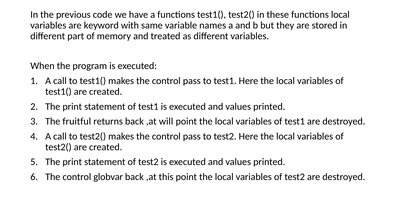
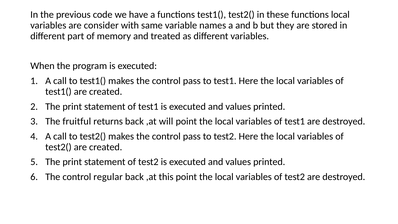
keyword: keyword -> consider (101, 25)
globvar: globvar -> regular (108, 177)
